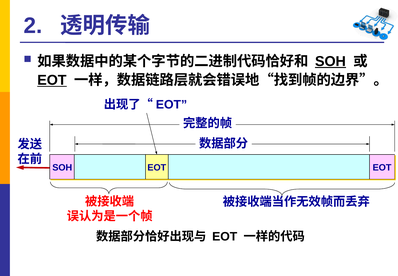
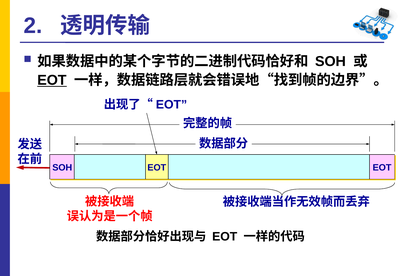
SOH underline: present -> none (330, 61)
